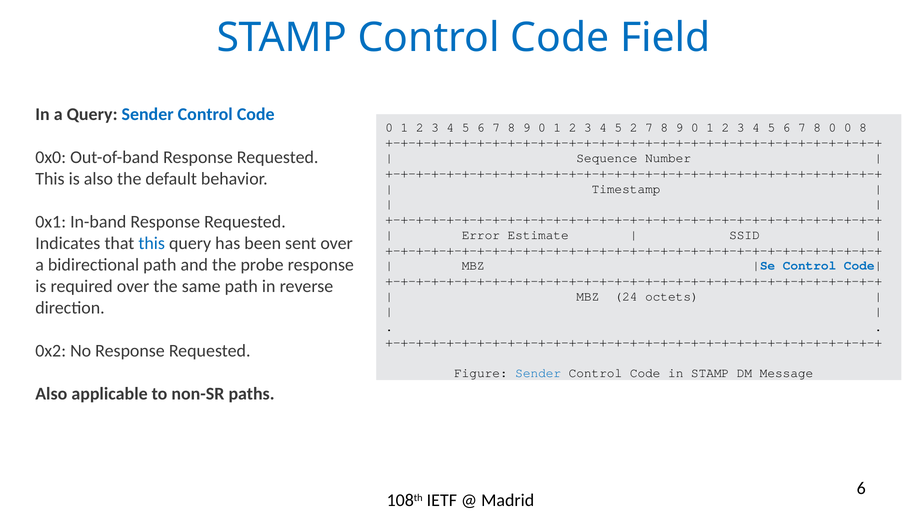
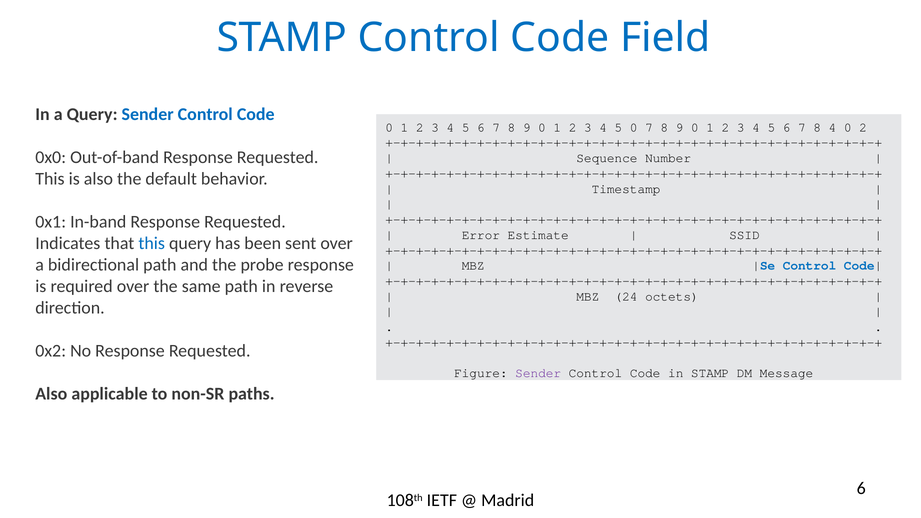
5 2: 2 -> 0 (634, 127)
8 0: 0 -> 4 (832, 127)
0 8: 8 -> 2 (863, 127)
Sender colour: blue -> purple (538, 373)
